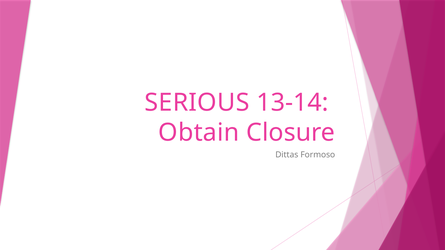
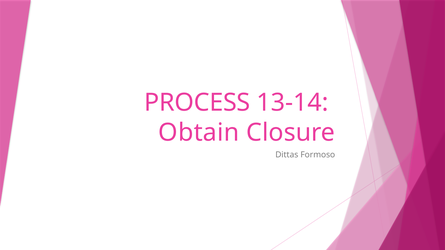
SERIOUS: SERIOUS -> PROCESS (197, 103)
